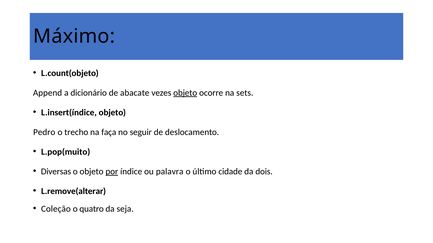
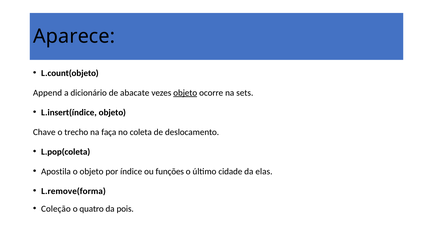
Máximo: Máximo -> Aparece (74, 36)
Pedro: Pedro -> Chave (44, 132)
seguir: seguir -> coleta (141, 132)
L.pop(muito: L.pop(muito -> L.pop(coleta (66, 152)
Diversas: Diversas -> Apostila (56, 172)
por underline: present -> none (112, 172)
palavra: palavra -> funções (170, 172)
dois: dois -> elas (264, 172)
L.remove(alterar: L.remove(alterar -> L.remove(forma (73, 191)
seja: seja -> pois (125, 209)
